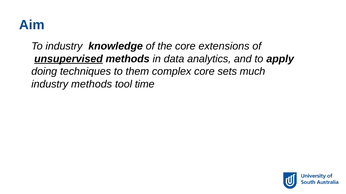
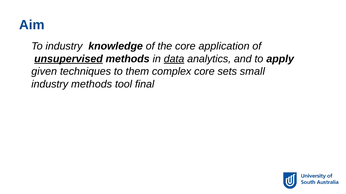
extensions: extensions -> application (224, 46)
data underline: none -> present (174, 59)
doing: doing -> given (44, 72)
much: much -> small (252, 72)
time: time -> final (145, 84)
